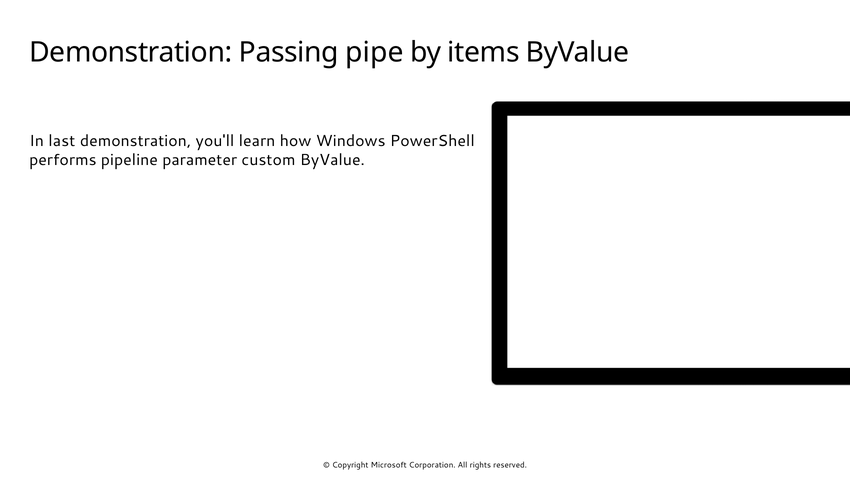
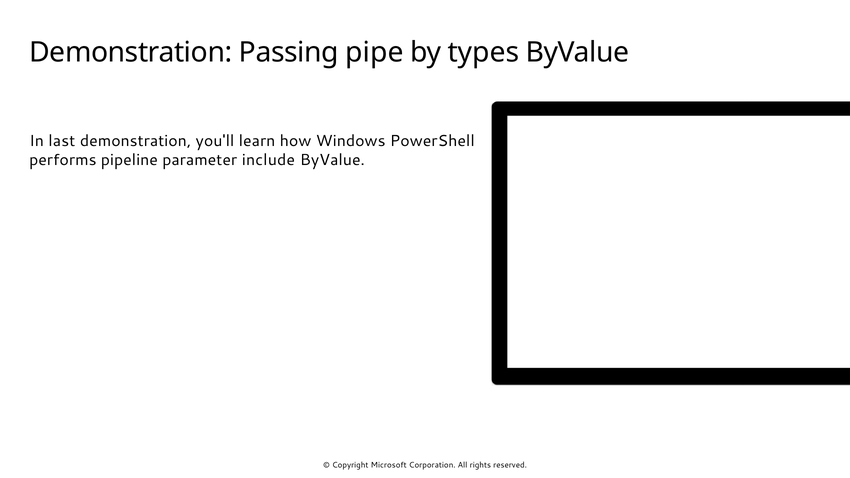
items: items -> types (483, 52)
custom: custom -> include (268, 160)
